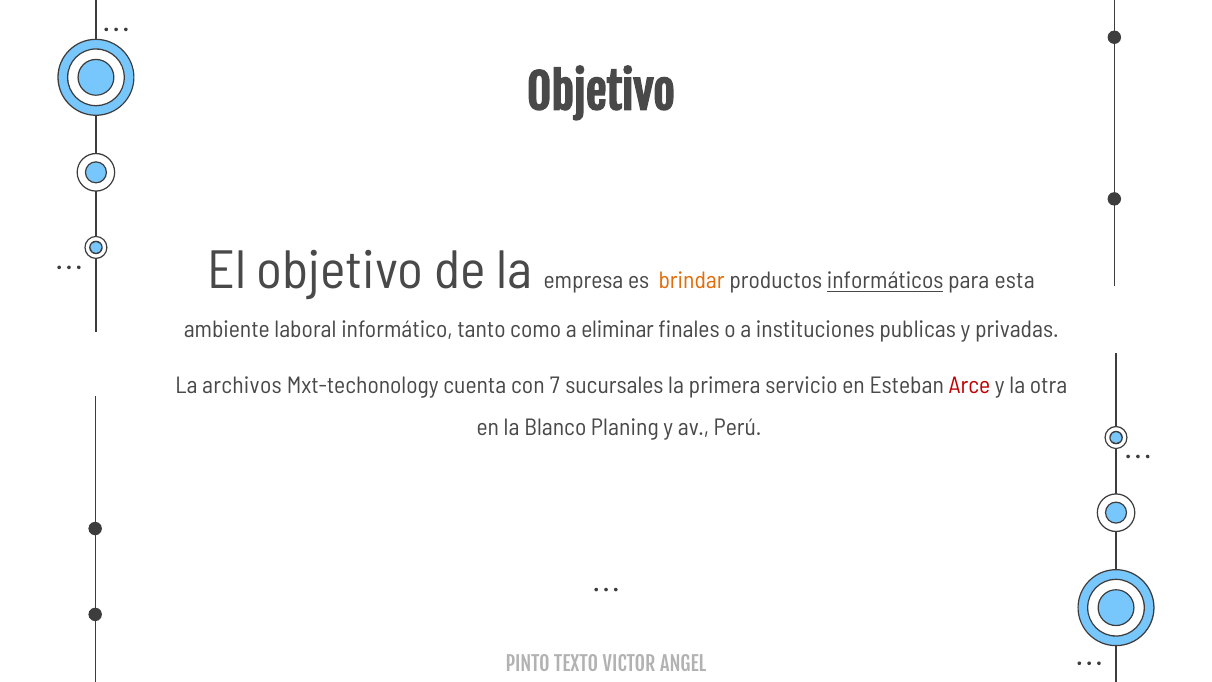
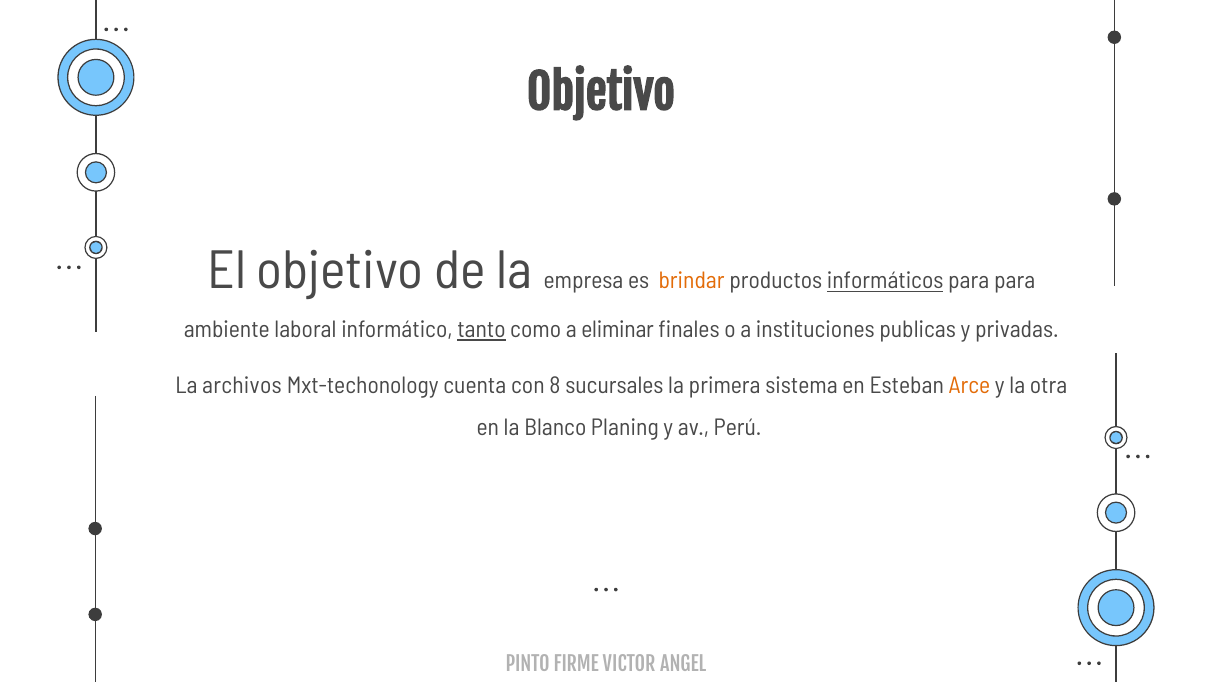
para esta: esta -> para (1015, 281)
tanto underline: none -> present (481, 330)
7: 7 -> 8 (555, 385)
servicio: servicio -> sistema (801, 385)
Arce colour: red -> orange (970, 385)
TEXTO: TEXTO -> FIRME (576, 664)
